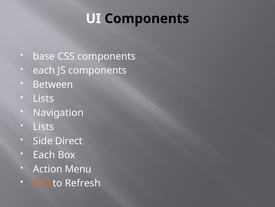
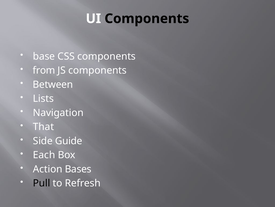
each: each -> from (44, 70)
Lists: Lists -> That (43, 126)
Direct: Direct -> Guide (69, 140)
Menu: Menu -> Bases (78, 169)
Pull colour: orange -> black (42, 183)
